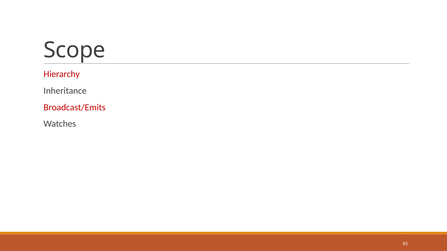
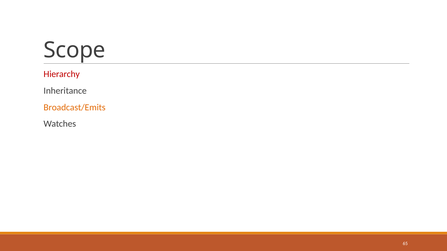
Broadcast/Emits colour: red -> orange (75, 107)
